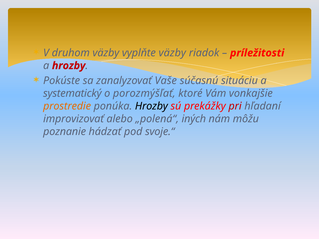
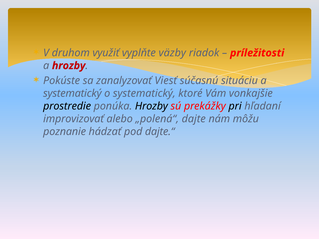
druhom väzby: väzby -> využiť (106, 53)
Vaše: Vaše -> Viesť (166, 81)
o porozmýšľať: porozmýšľať -> systematický (144, 93)
prostredie colour: orange -> black (67, 106)
pri colour: red -> black (235, 106)
iných: iných -> dajte (194, 119)
svoje.“: svoje.“ -> dajte.“ (160, 132)
